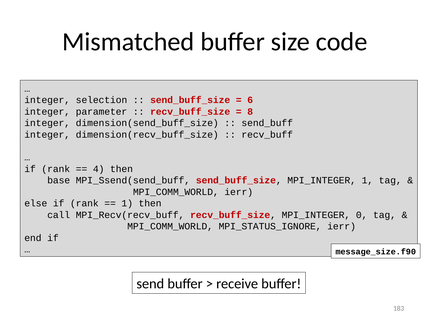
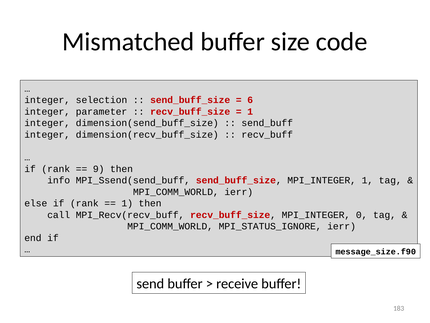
8: 8 -> 1 (250, 111)
4: 4 -> 9 (99, 169)
base: base -> info (59, 180)
